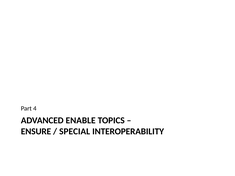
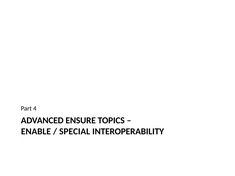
ENABLE: ENABLE -> ENSURE (81, 121)
ENSURE: ENSURE -> ENABLE (36, 132)
